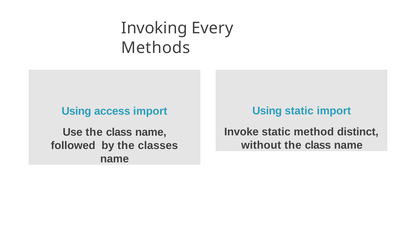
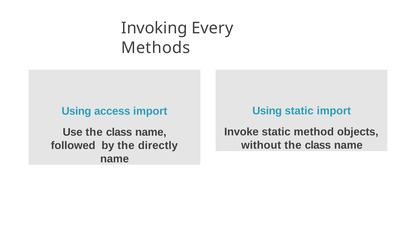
distinct: distinct -> objects (358, 132)
classes: classes -> directly (158, 146)
